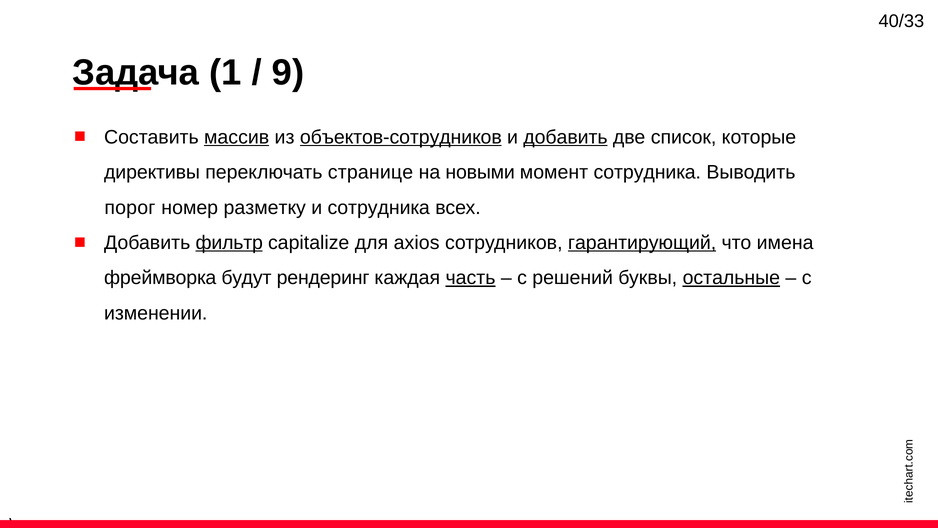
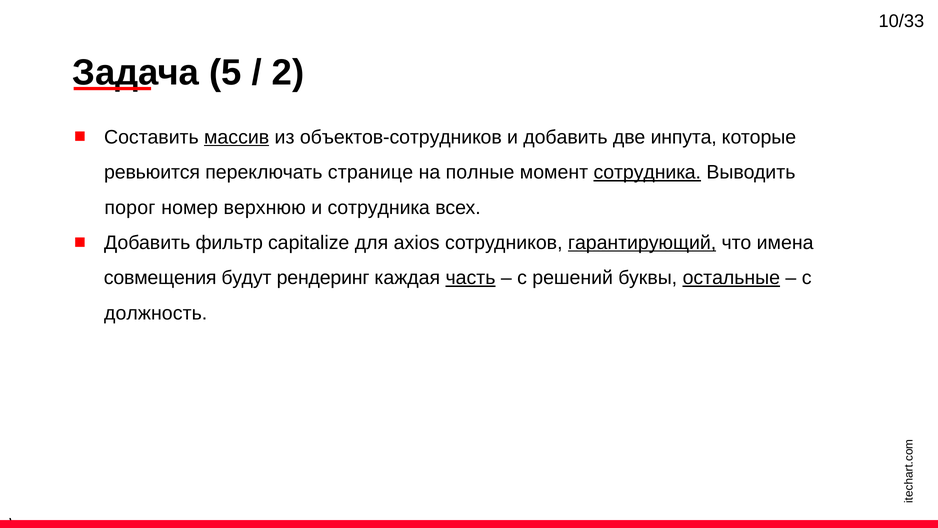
40/33: 40/33 -> 10/33 (901, 21)
1: 1 -> 5 (225, 73)
9: 9 -> 2 (288, 73)
объектов-сотрудников underline: present -> none (401, 137)
добавить underline: present -> none (565, 137)
список: список -> инпута (684, 137)
директивы: директивы -> ревьюится (152, 172)
новыми: новыми -> полные (480, 172)
сотрудника underline: none -> present (647, 172)
разметку: разметку -> верхнюю (265, 207)
фильтр underline: present -> none (229, 243)
фреймворка: фреймворка -> совмещения (160, 278)
изменении: изменении -> должность (156, 313)
